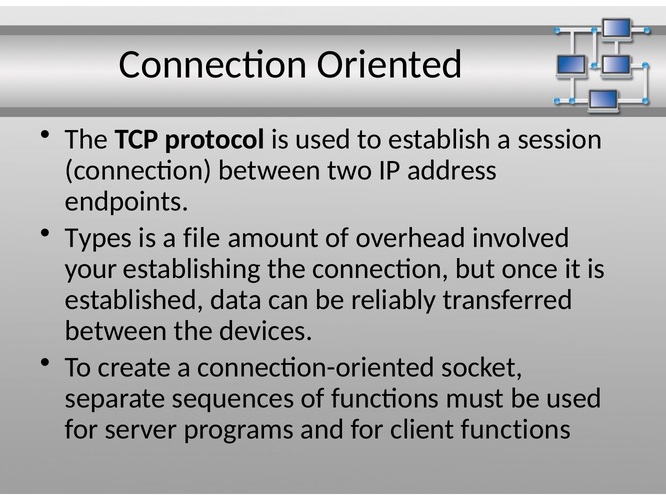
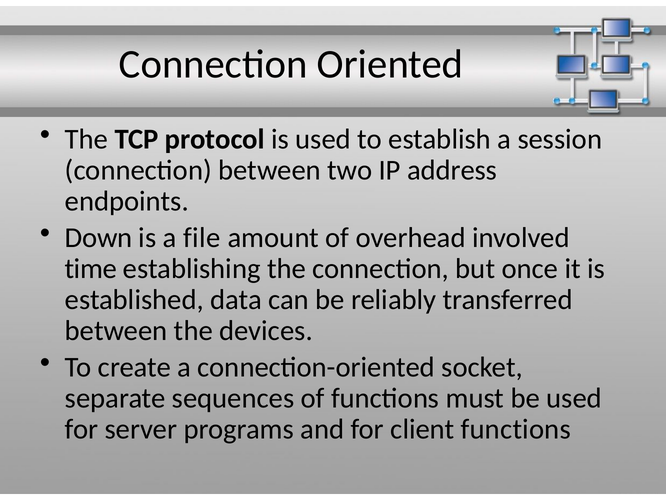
Types: Types -> Down (99, 237)
your: your -> time (91, 268)
